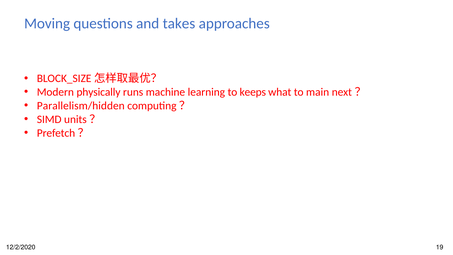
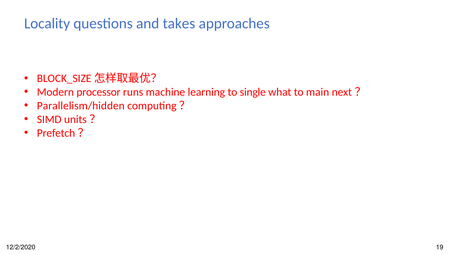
Moving: Moving -> Locality (47, 23)
physically: physically -> processor (99, 92)
keeps: keeps -> single (253, 92)
